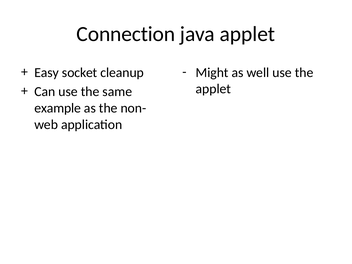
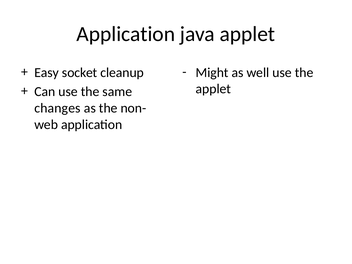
Connection: Connection -> Application (126, 34)
example: example -> changes (58, 108)
